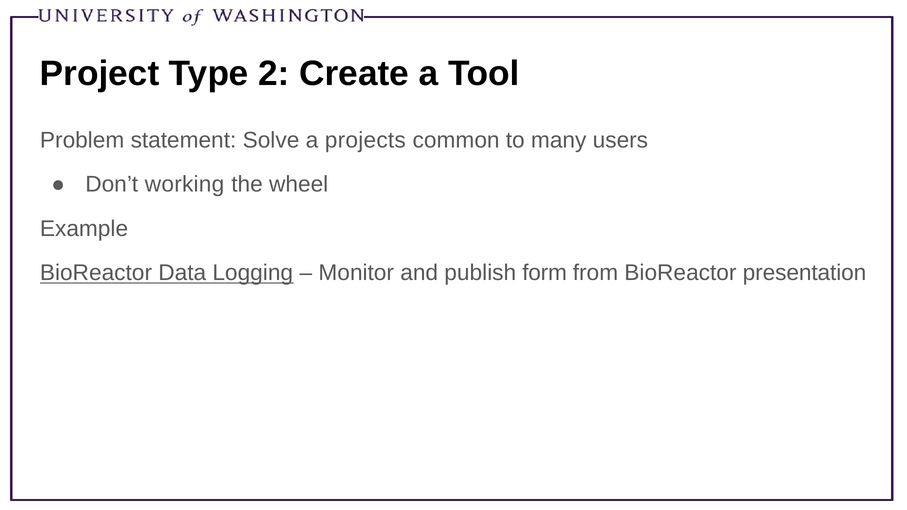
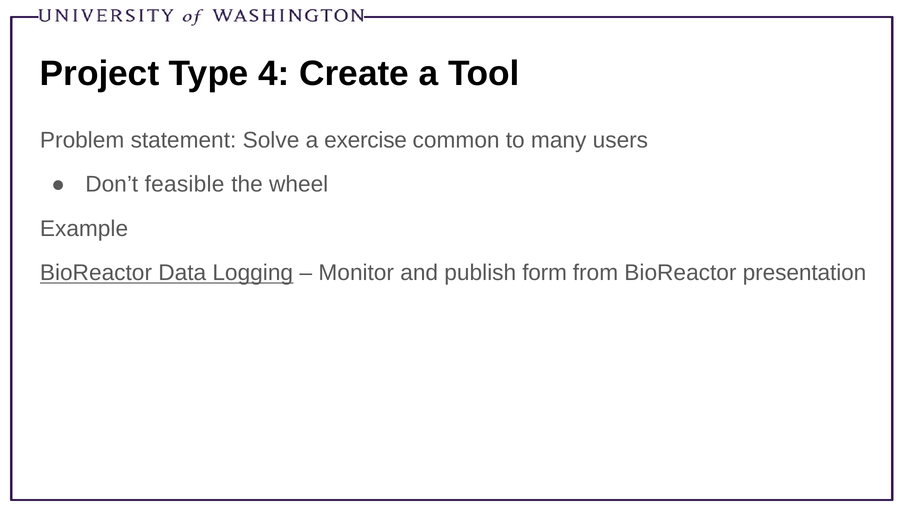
2: 2 -> 4 (274, 73)
projects: projects -> exercise (366, 140)
working: working -> feasible (185, 185)
